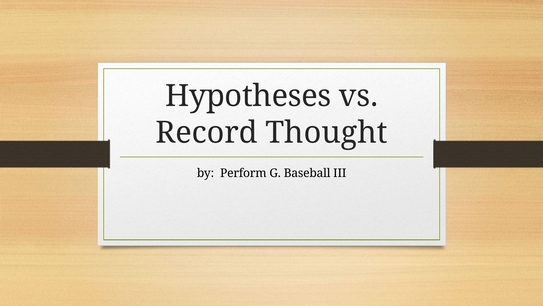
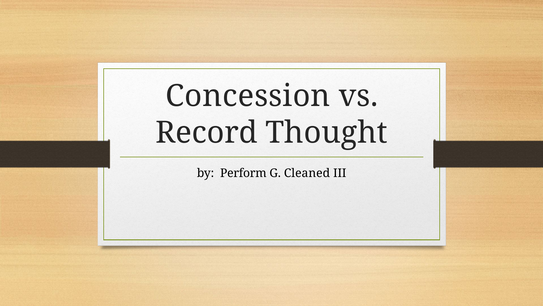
Hypotheses: Hypotheses -> Concession (248, 96)
Baseball: Baseball -> Cleaned (307, 173)
